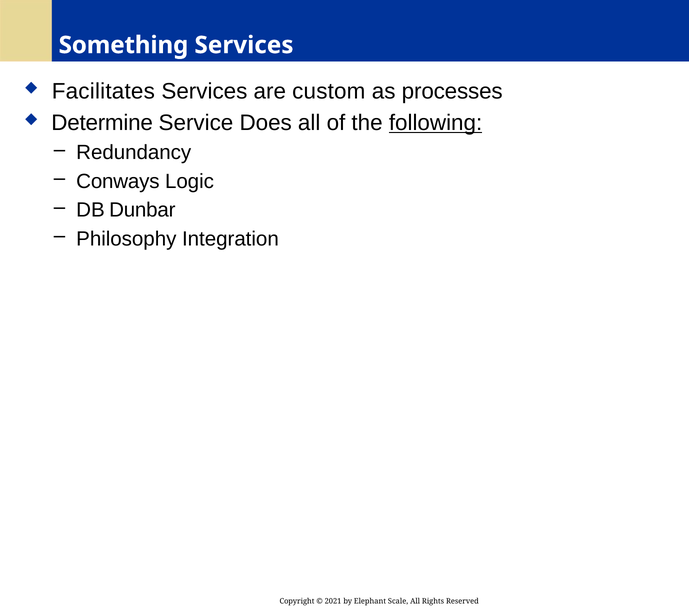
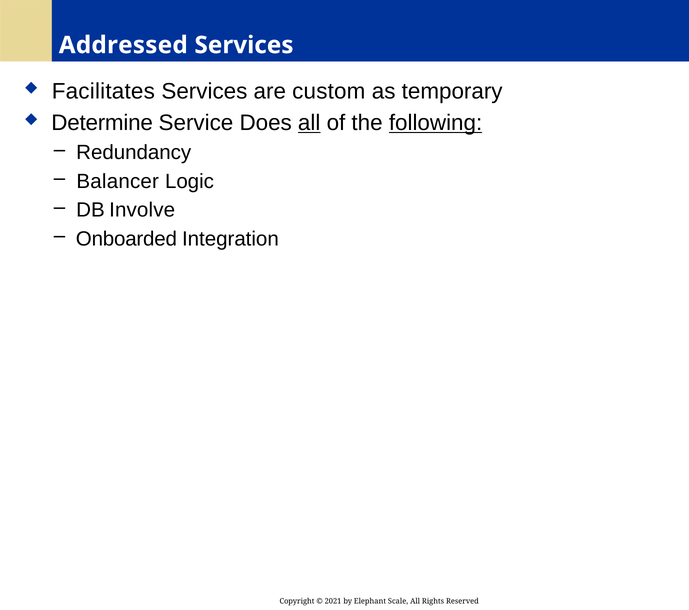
Something: Something -> Addressed (123, 45)
processes: processes -> temporary (452, 92)
all underline: none -> present (309, 123)
Conways: Conways -> Balancer (118, 181)
Dunbar: Dunbar -> Involve (142, 210)
Philosophy: Philosophy -> Onboarded (126, 239)
